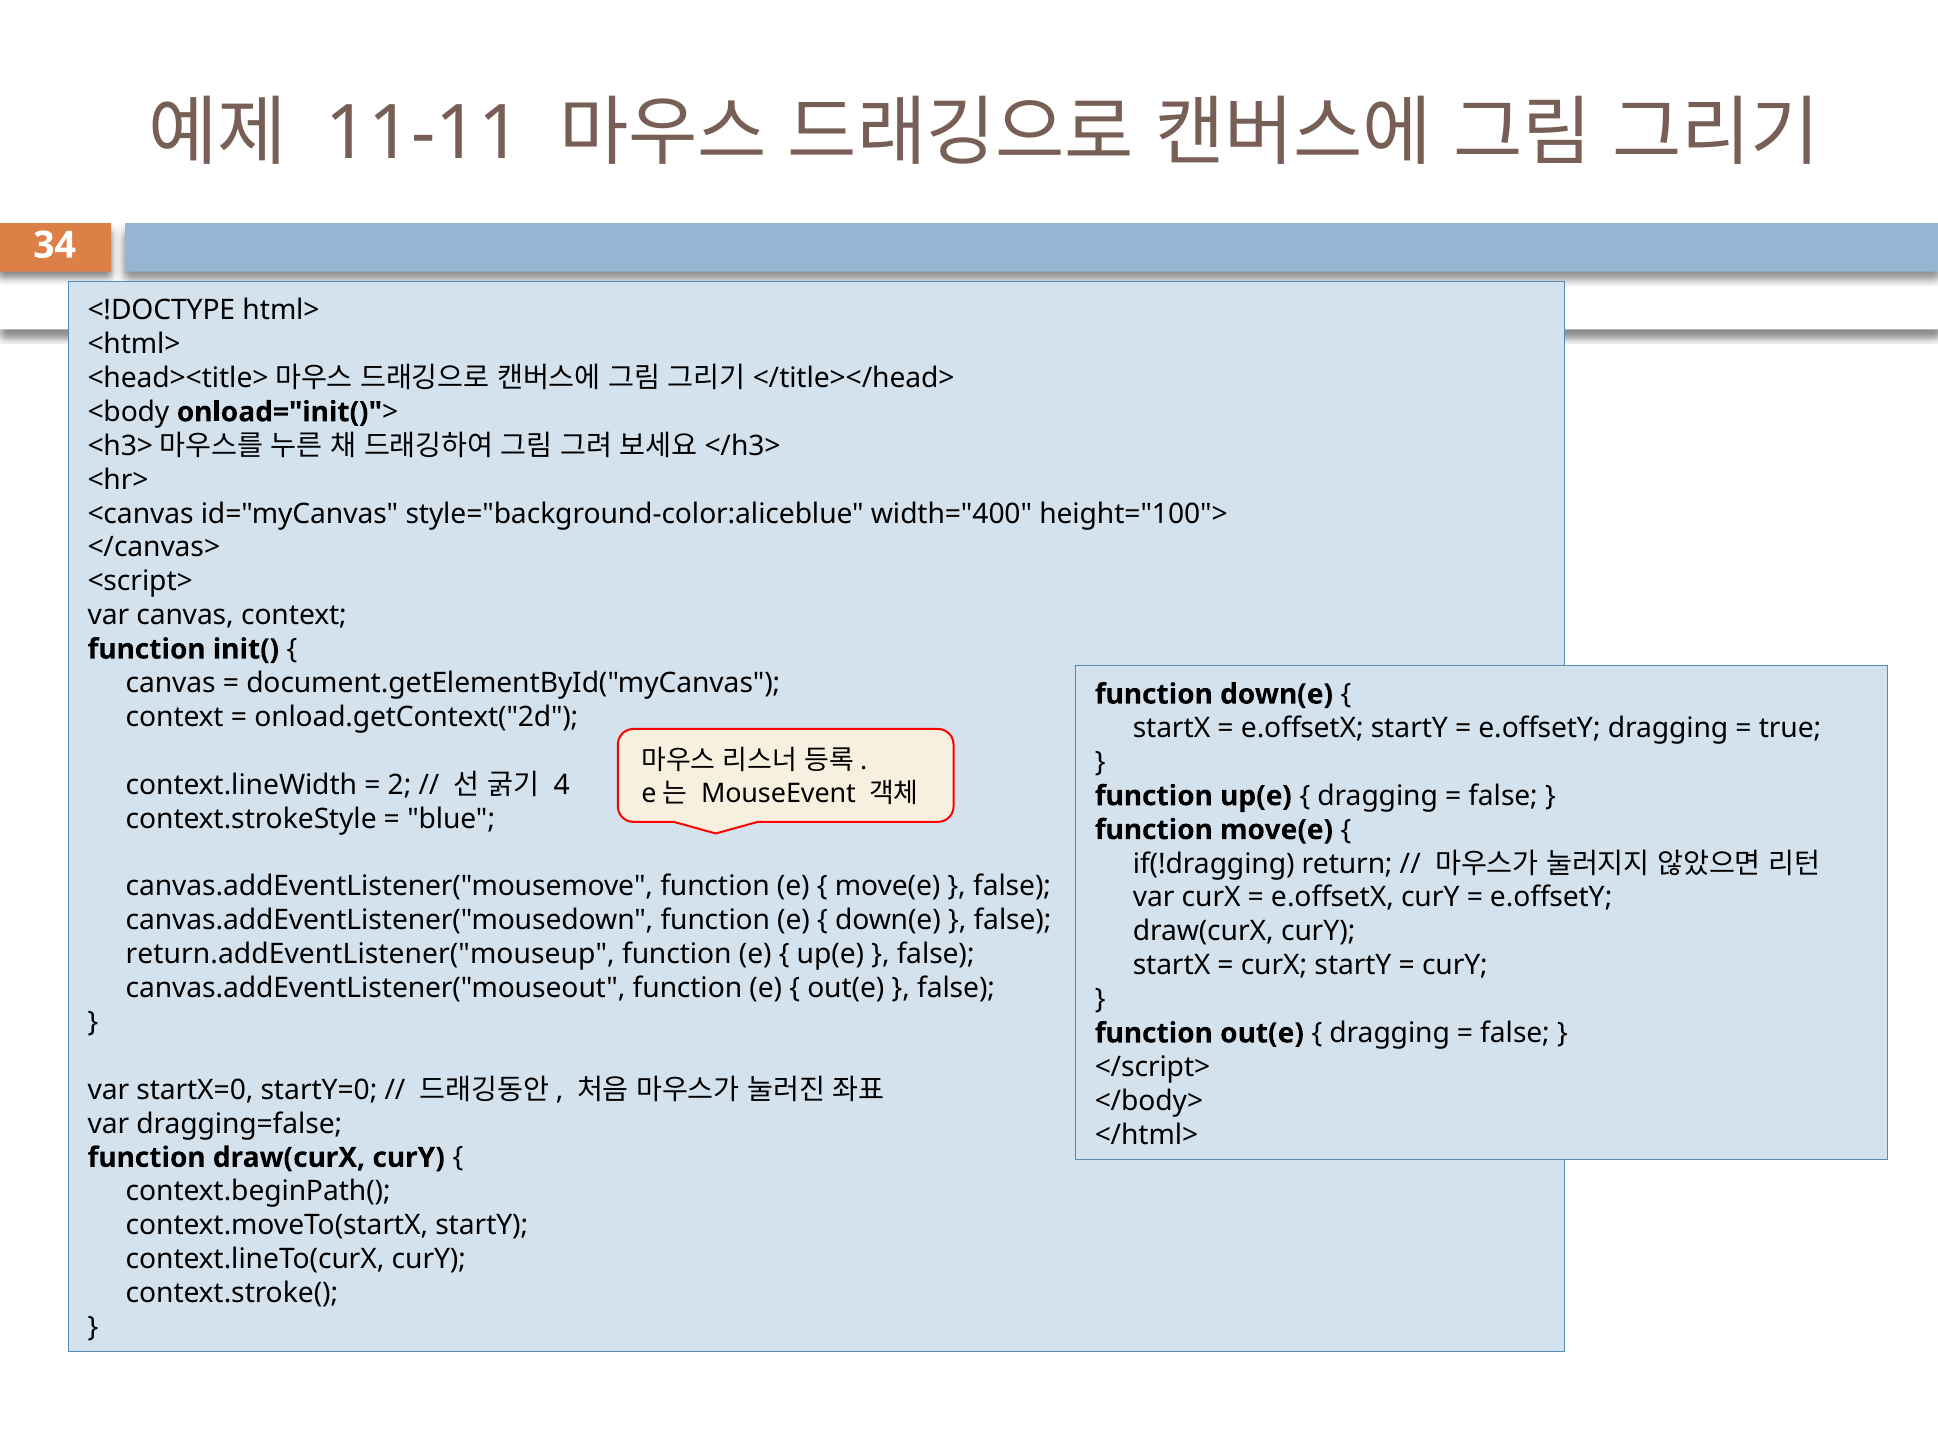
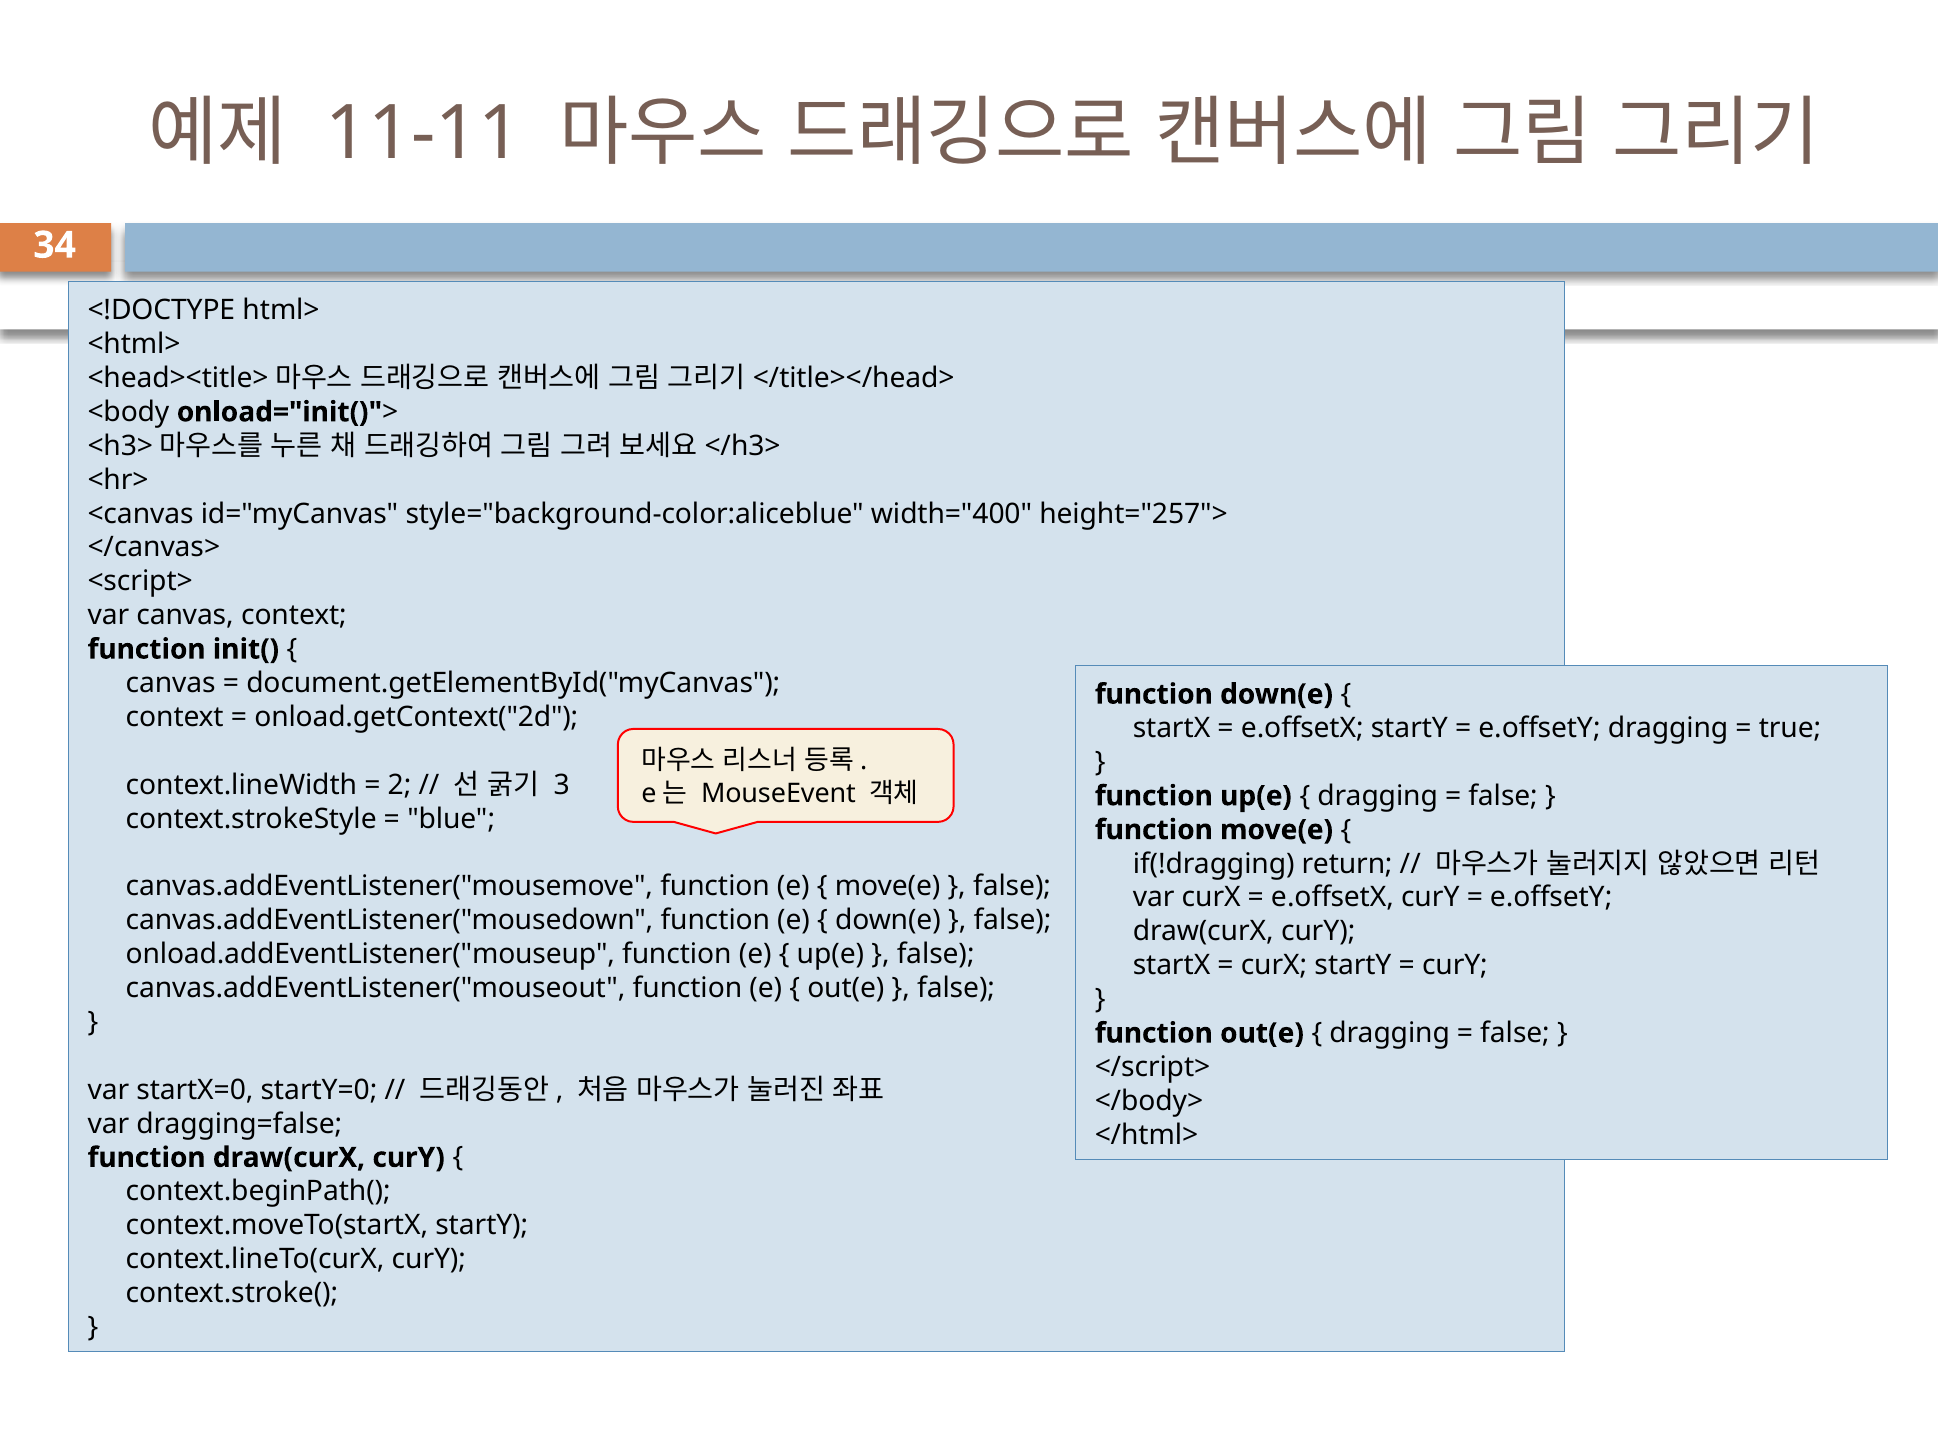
height="100">: height="100"> -> height="257"> (1134, 514)
4: 4 -> 3 (562, 785)
return.addEventListener("mouseup: return.addEventListener("mouseup -> onload.addEventListener("mouseup (370, 954)
